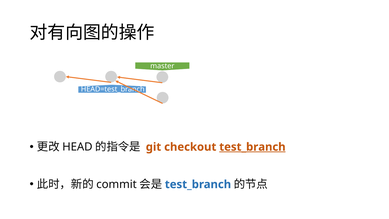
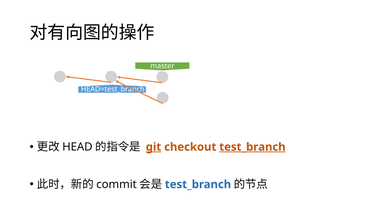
git underline: none -> present (154, 147)
